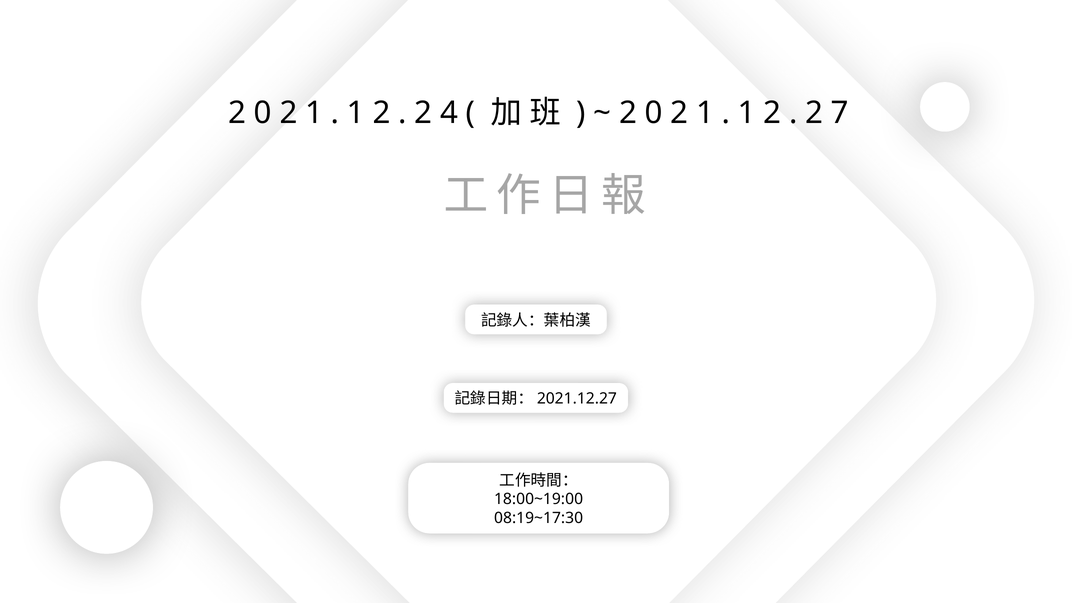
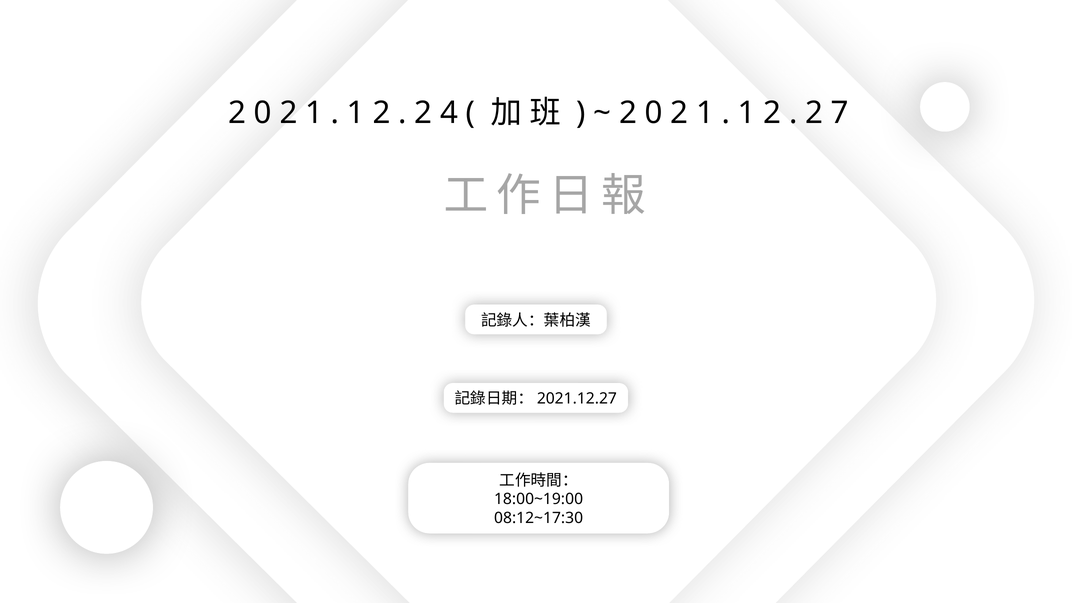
08:19~17:30: 08:19~17:30 -> 08:12~17:30 (539, 518)
